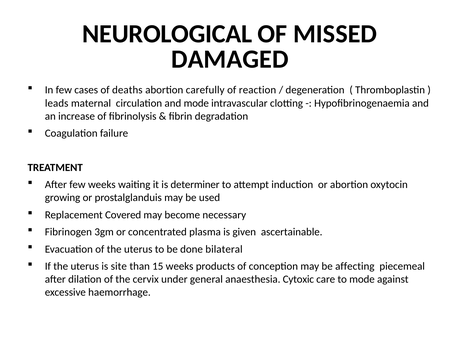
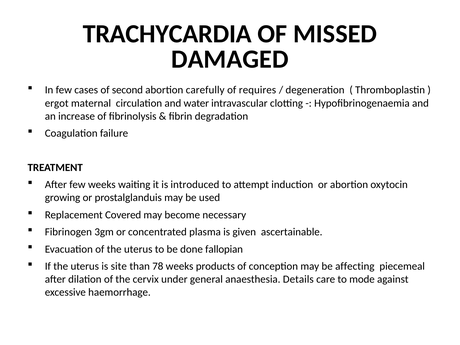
NEUROLOGICAL: NEUROLOGICAL -> TRACHYCARDIA (167, 34)
deaths: deaths -> second (127, 90)
reaction: reaction -> requires (258, 90)
leads: leads -> ergot (57, 103)
and mode: mode -> water (196, 103)
determiner: determiner -> introduced (195, 185)
bilateral: bilateral -> fallopian (224, 249)
15: 15 -> 78 (158, 266)
Cytoxic: Cytoxic -> Details (298, 279)
